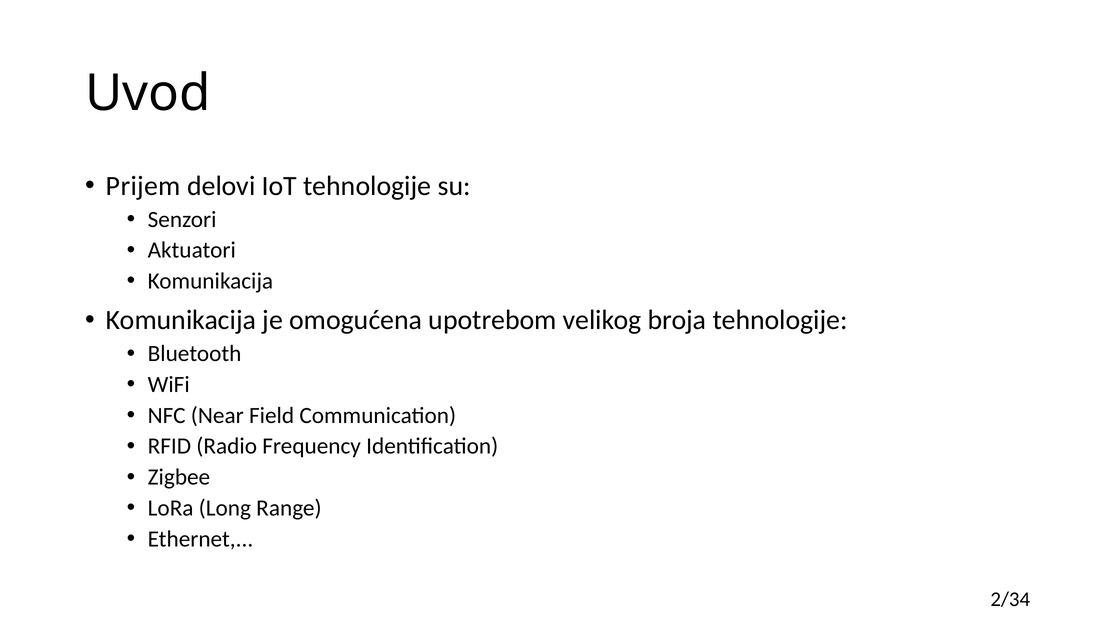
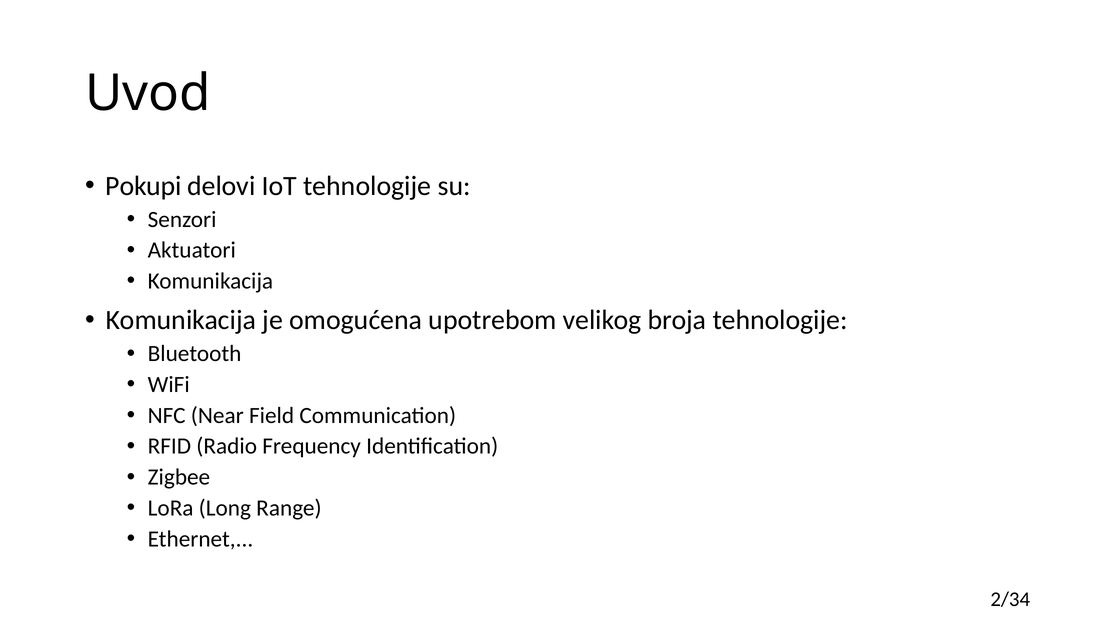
Prijem: Prijem -> Pokupi (143, 186)
